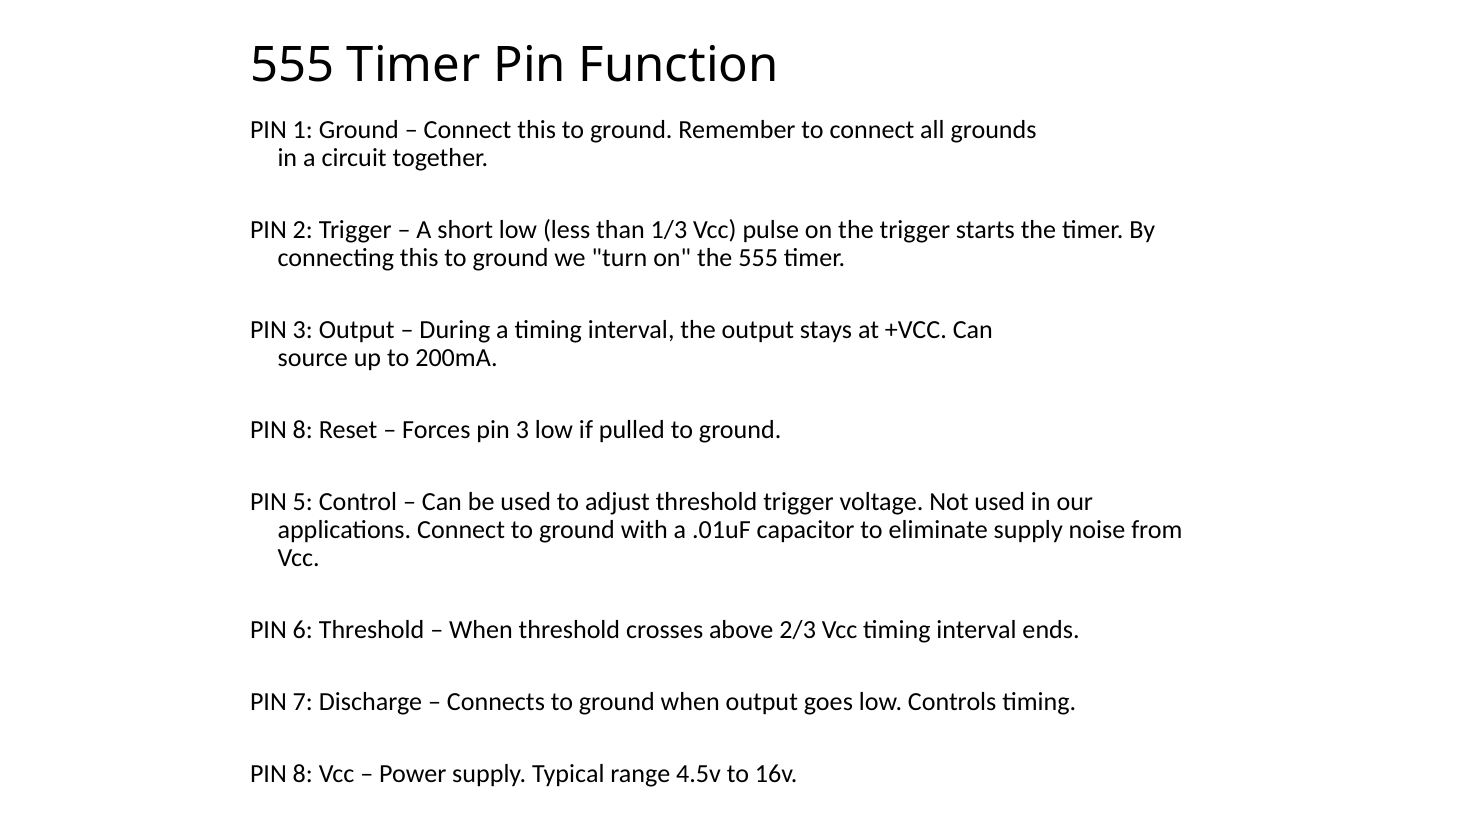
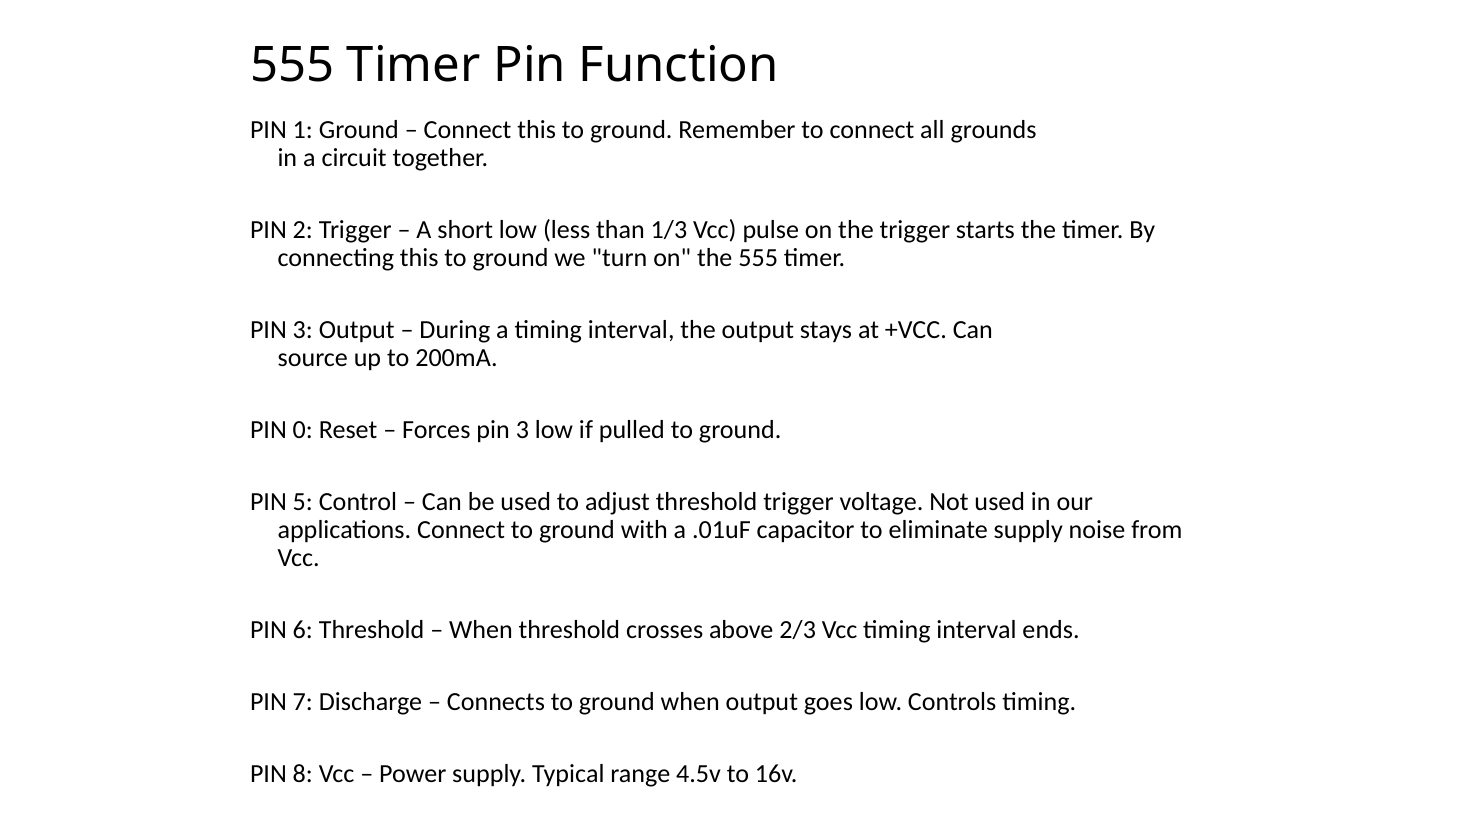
8: 8 -> 0 (303, 430)
